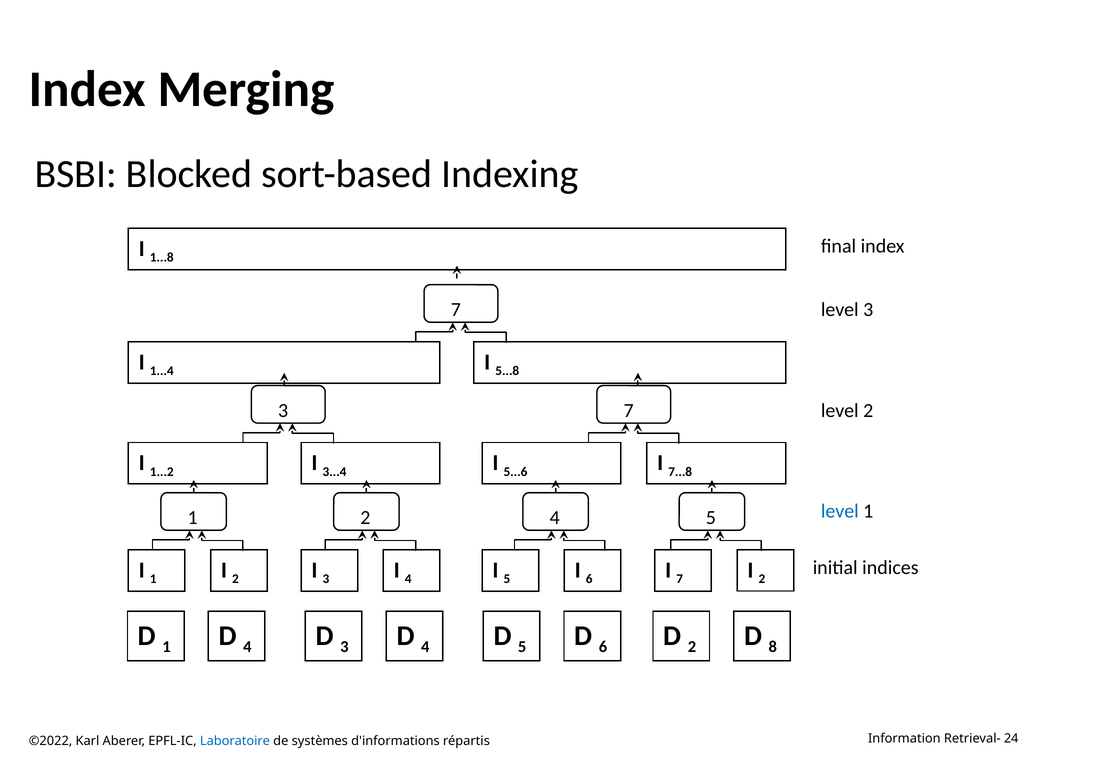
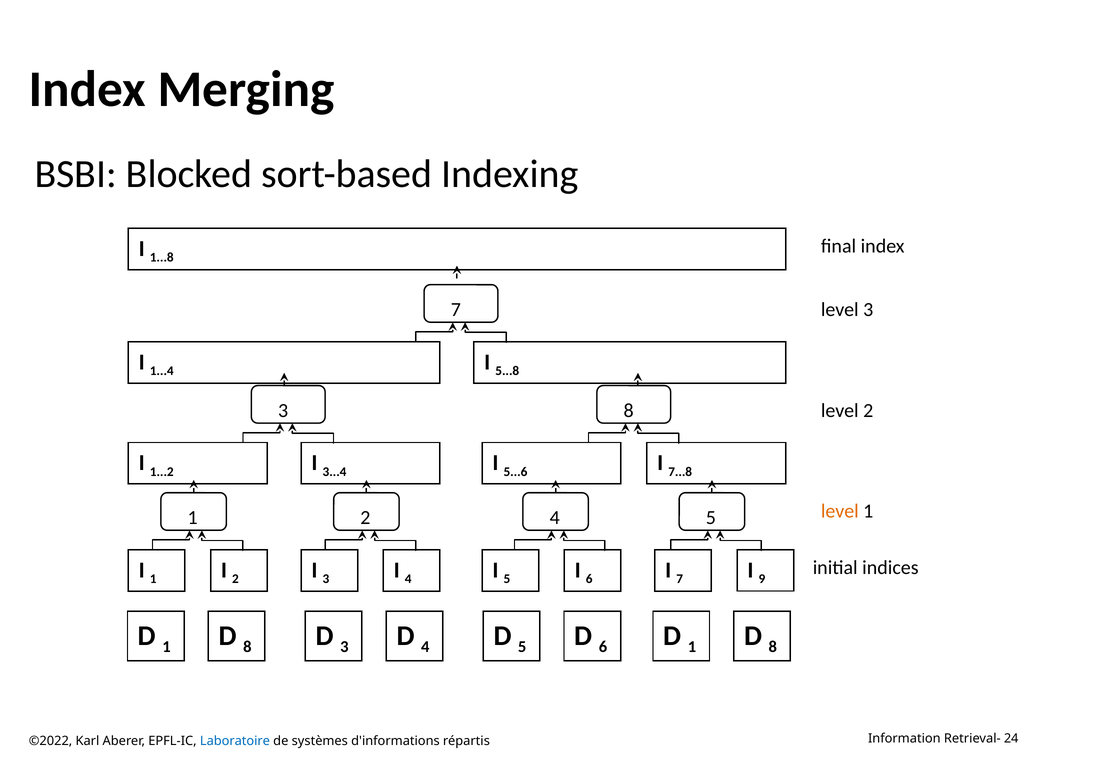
3 7: 7 -> 8 (629, 410)
level colour: blue -> orange (840, 511)
7 I 2: 2 -> 9 (762, 579)
4: 4 -> 8 (247, 647)
6 D 2: 2 -> 1 (692, 647)
